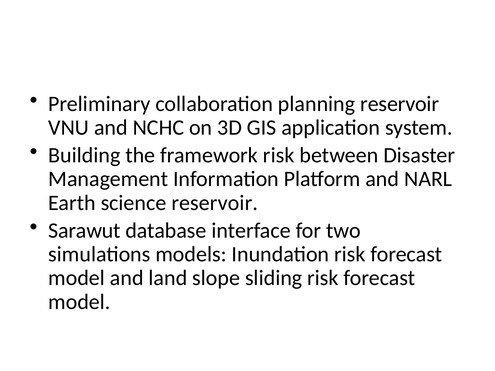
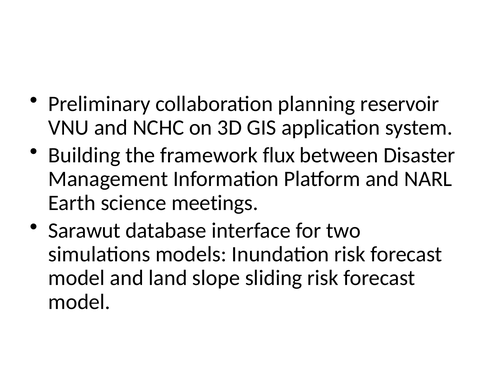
framework risk: risk -> flux (279, 155)
science reservoir: reservoir -> meetings (215, 203)
